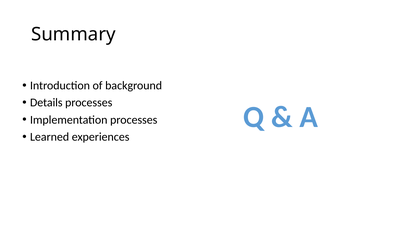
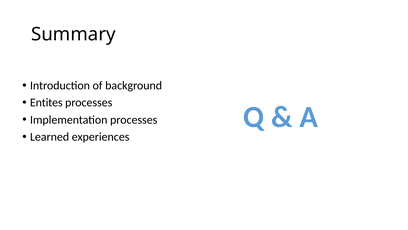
Details: Details -> Entites (46, 102)
